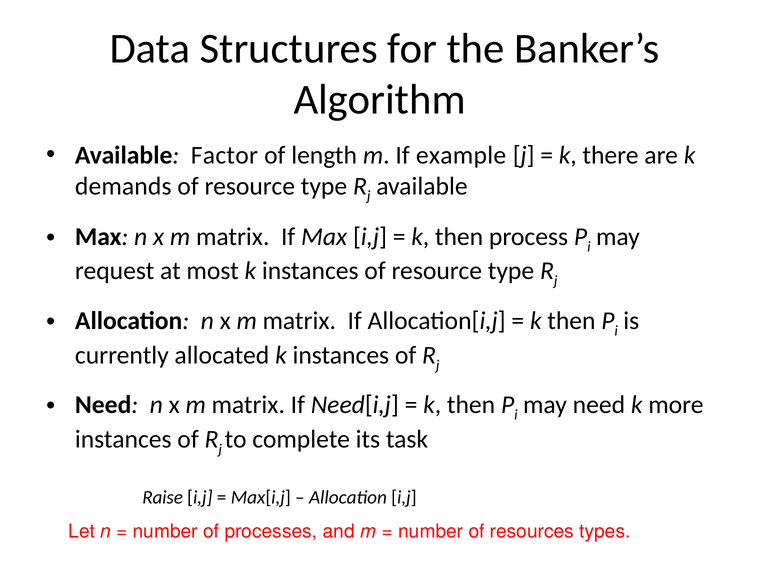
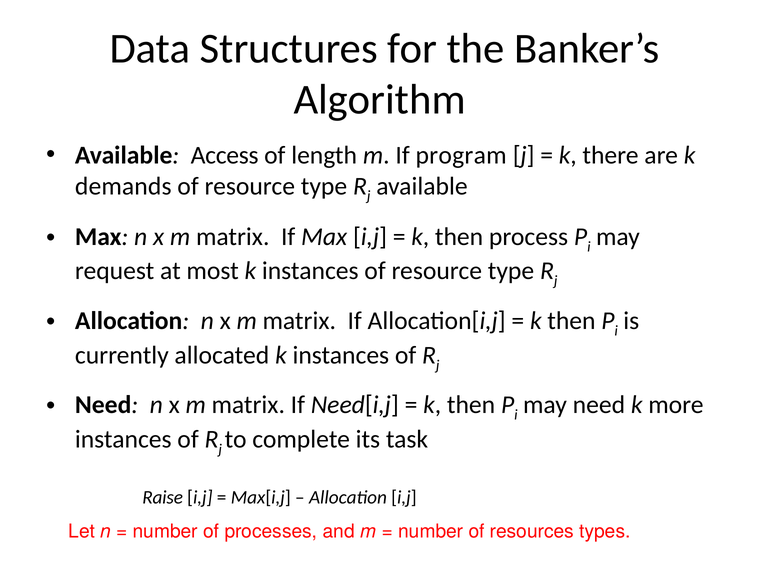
Factor: Factor -> Access (225, 156)
example: example -> program (461, 156)
